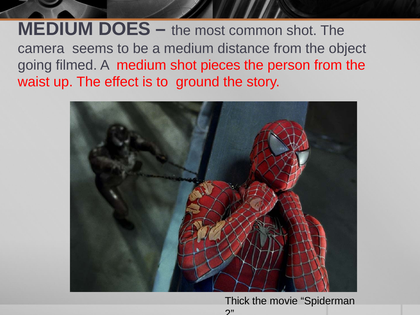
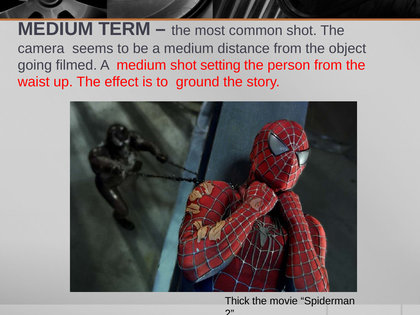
DOES: DOES -> TERM (125, 29)
pieces: pieces -> setting (220, 65)
